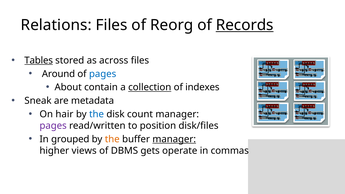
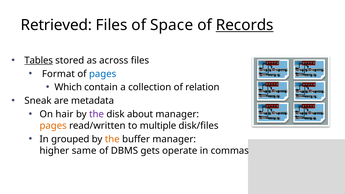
Relations: Relations -> Retrieved (56, 25)
Reorg: Reorg -> Space (172, 25)
Around: Around -> Format (58, 74)
About: About -> Which (68, 87)
collection underline: present -> none (150, 87)
indexes: indexes -> relation (202, 87)
the colour: blue -> purple (97, 114)
count: count -> about (140, 114)
pages colour: purple -> orange (53, 126)
position: position -> multiple (158, 126)
manager underline: present -> none (174, 139)
views: views -> same (84, 151)
